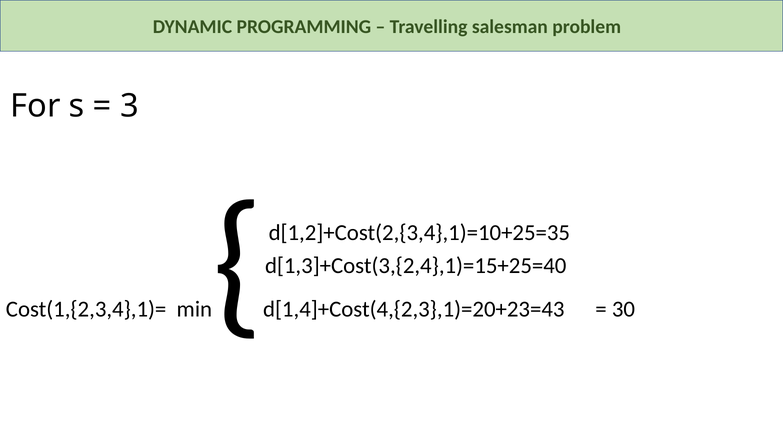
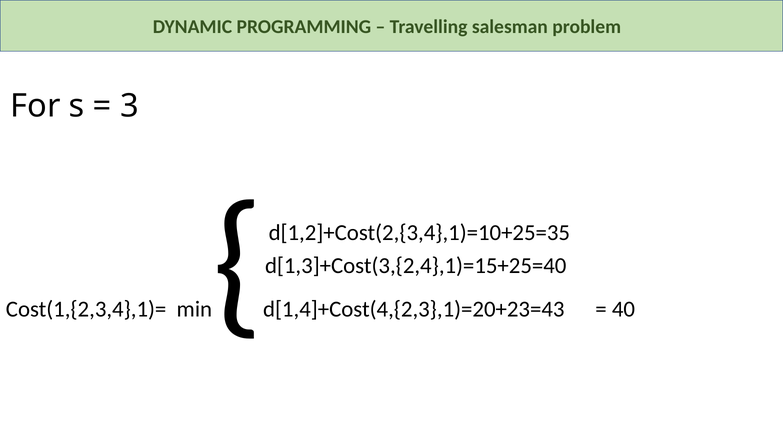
30: 30 -> 40 (623, 309)
